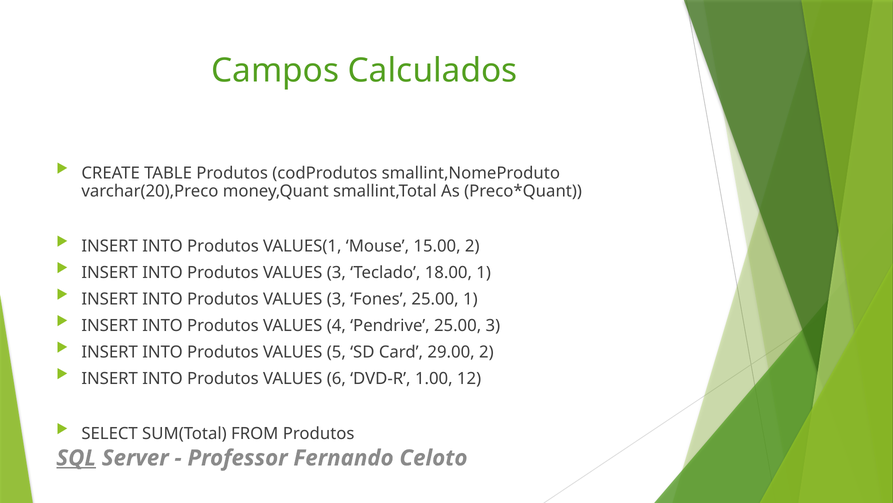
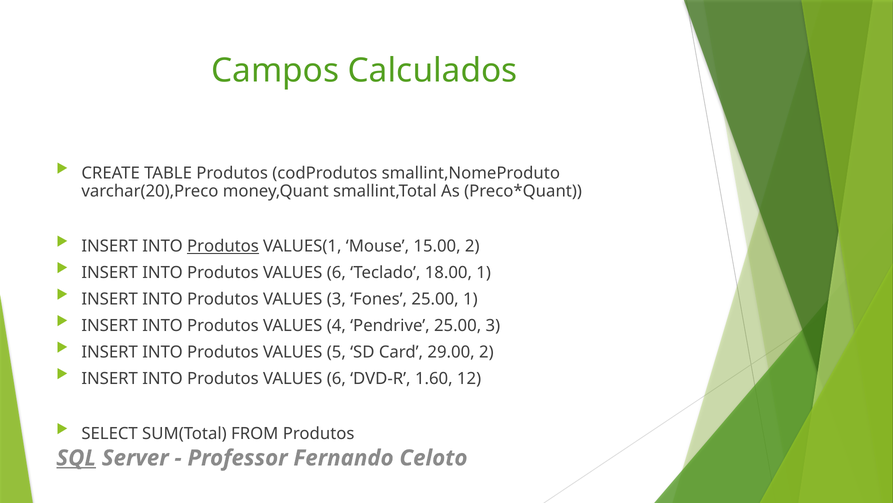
Produtos underline: none -> present (223, 246)
3: 3 -> 6 (336, 272)
1.00: 1.00 -> 1.60 (434, 378)
